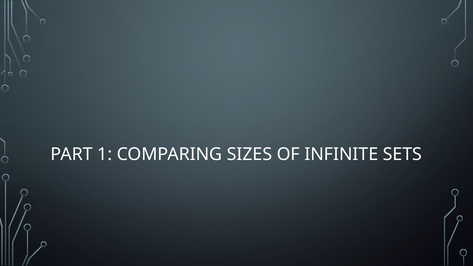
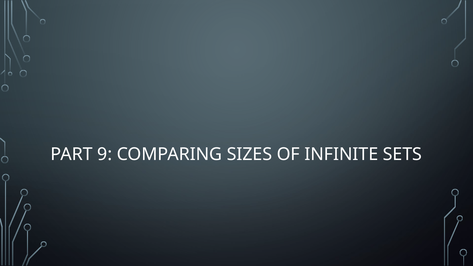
1: 1 -> 9 (105, 154)
